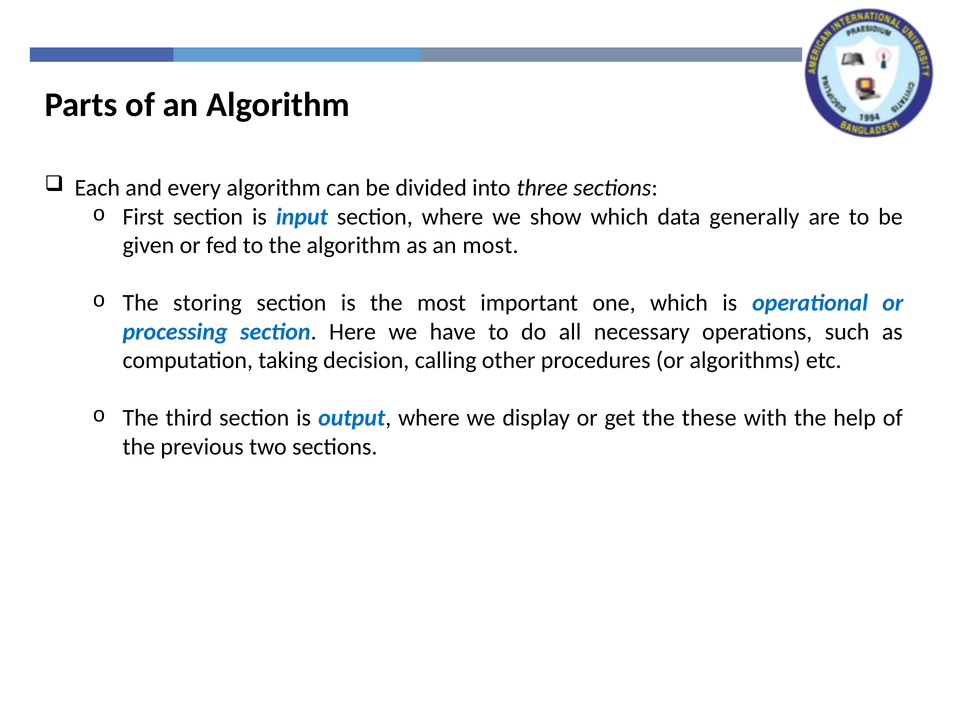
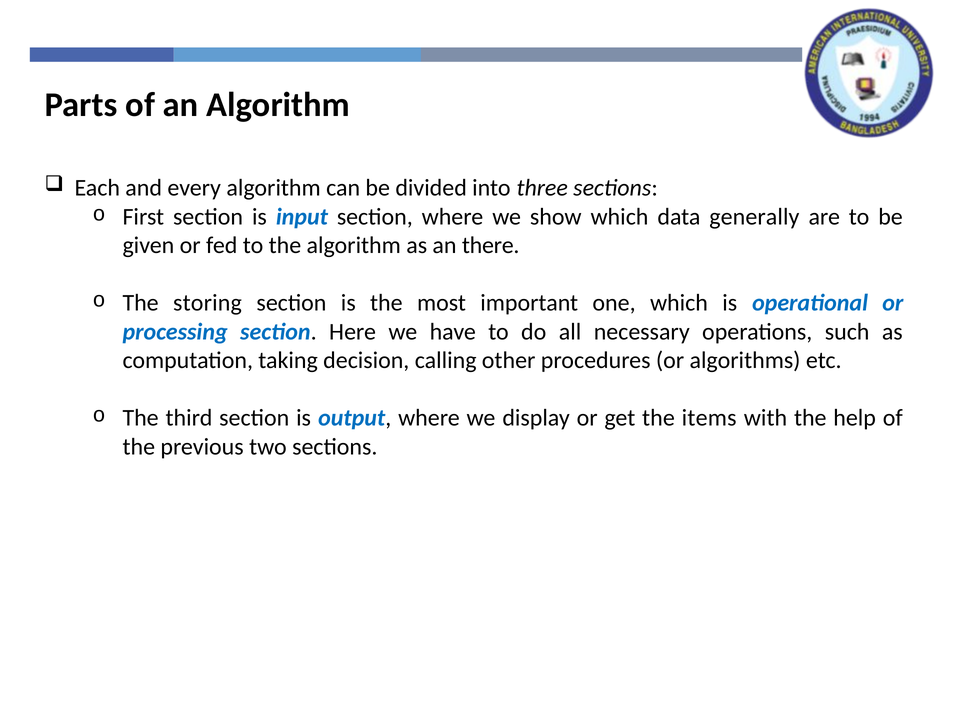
an most: most -> there (491, 245)
these: these -> items (709, 418)
